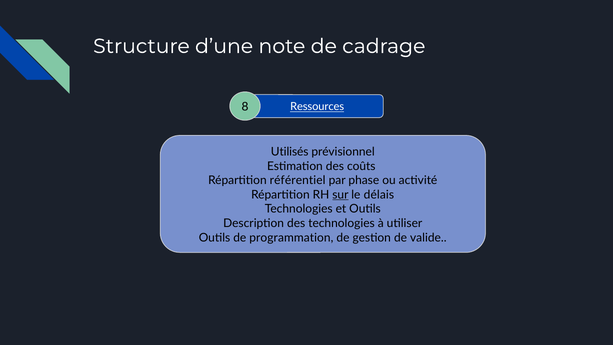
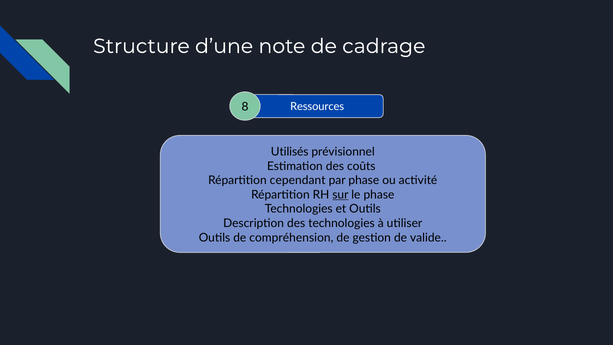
Ressources underline: present -> none (317, 107)
référentiel: référentiel -> cependant (298, 180)
le délais: délais -> phase (379, 195)
programmation: programmation -> compréhension (291, 238)
